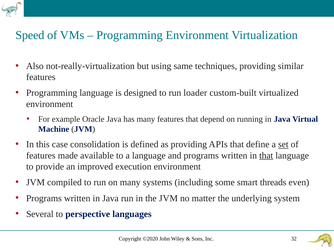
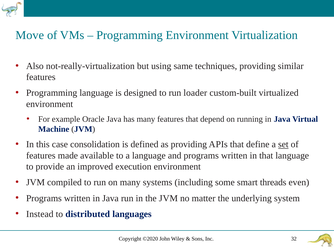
Speed: Speed -> Move (30, 35)
that underline: present -> none (266, 156)
Several: Several -> Instead (40, 214)
perspective: perspective -> distributed (88, 214)
